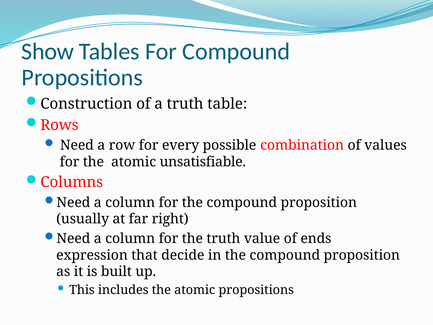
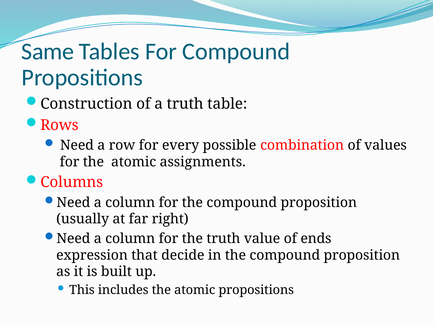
Show: Show -> Same (48, 52)
unsatisfiable: unsatisfiable -> assignments (203, 162)
